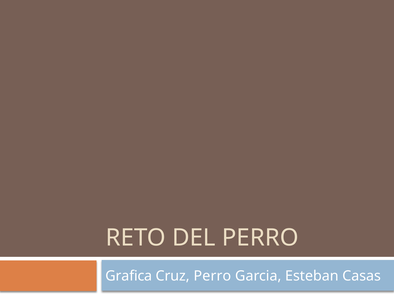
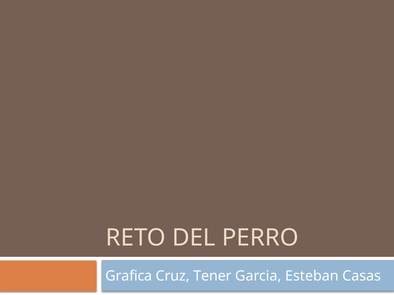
Cruz Perro: Perro -> Tener (213, 276)
